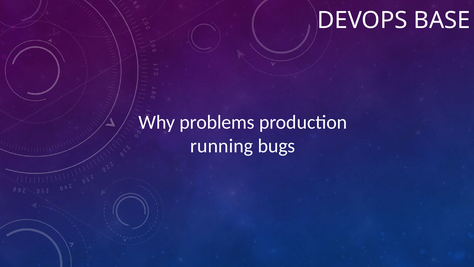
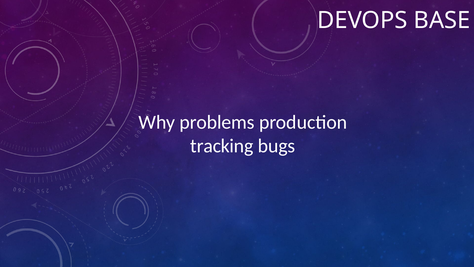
running: running -> tracking (222, 146)
